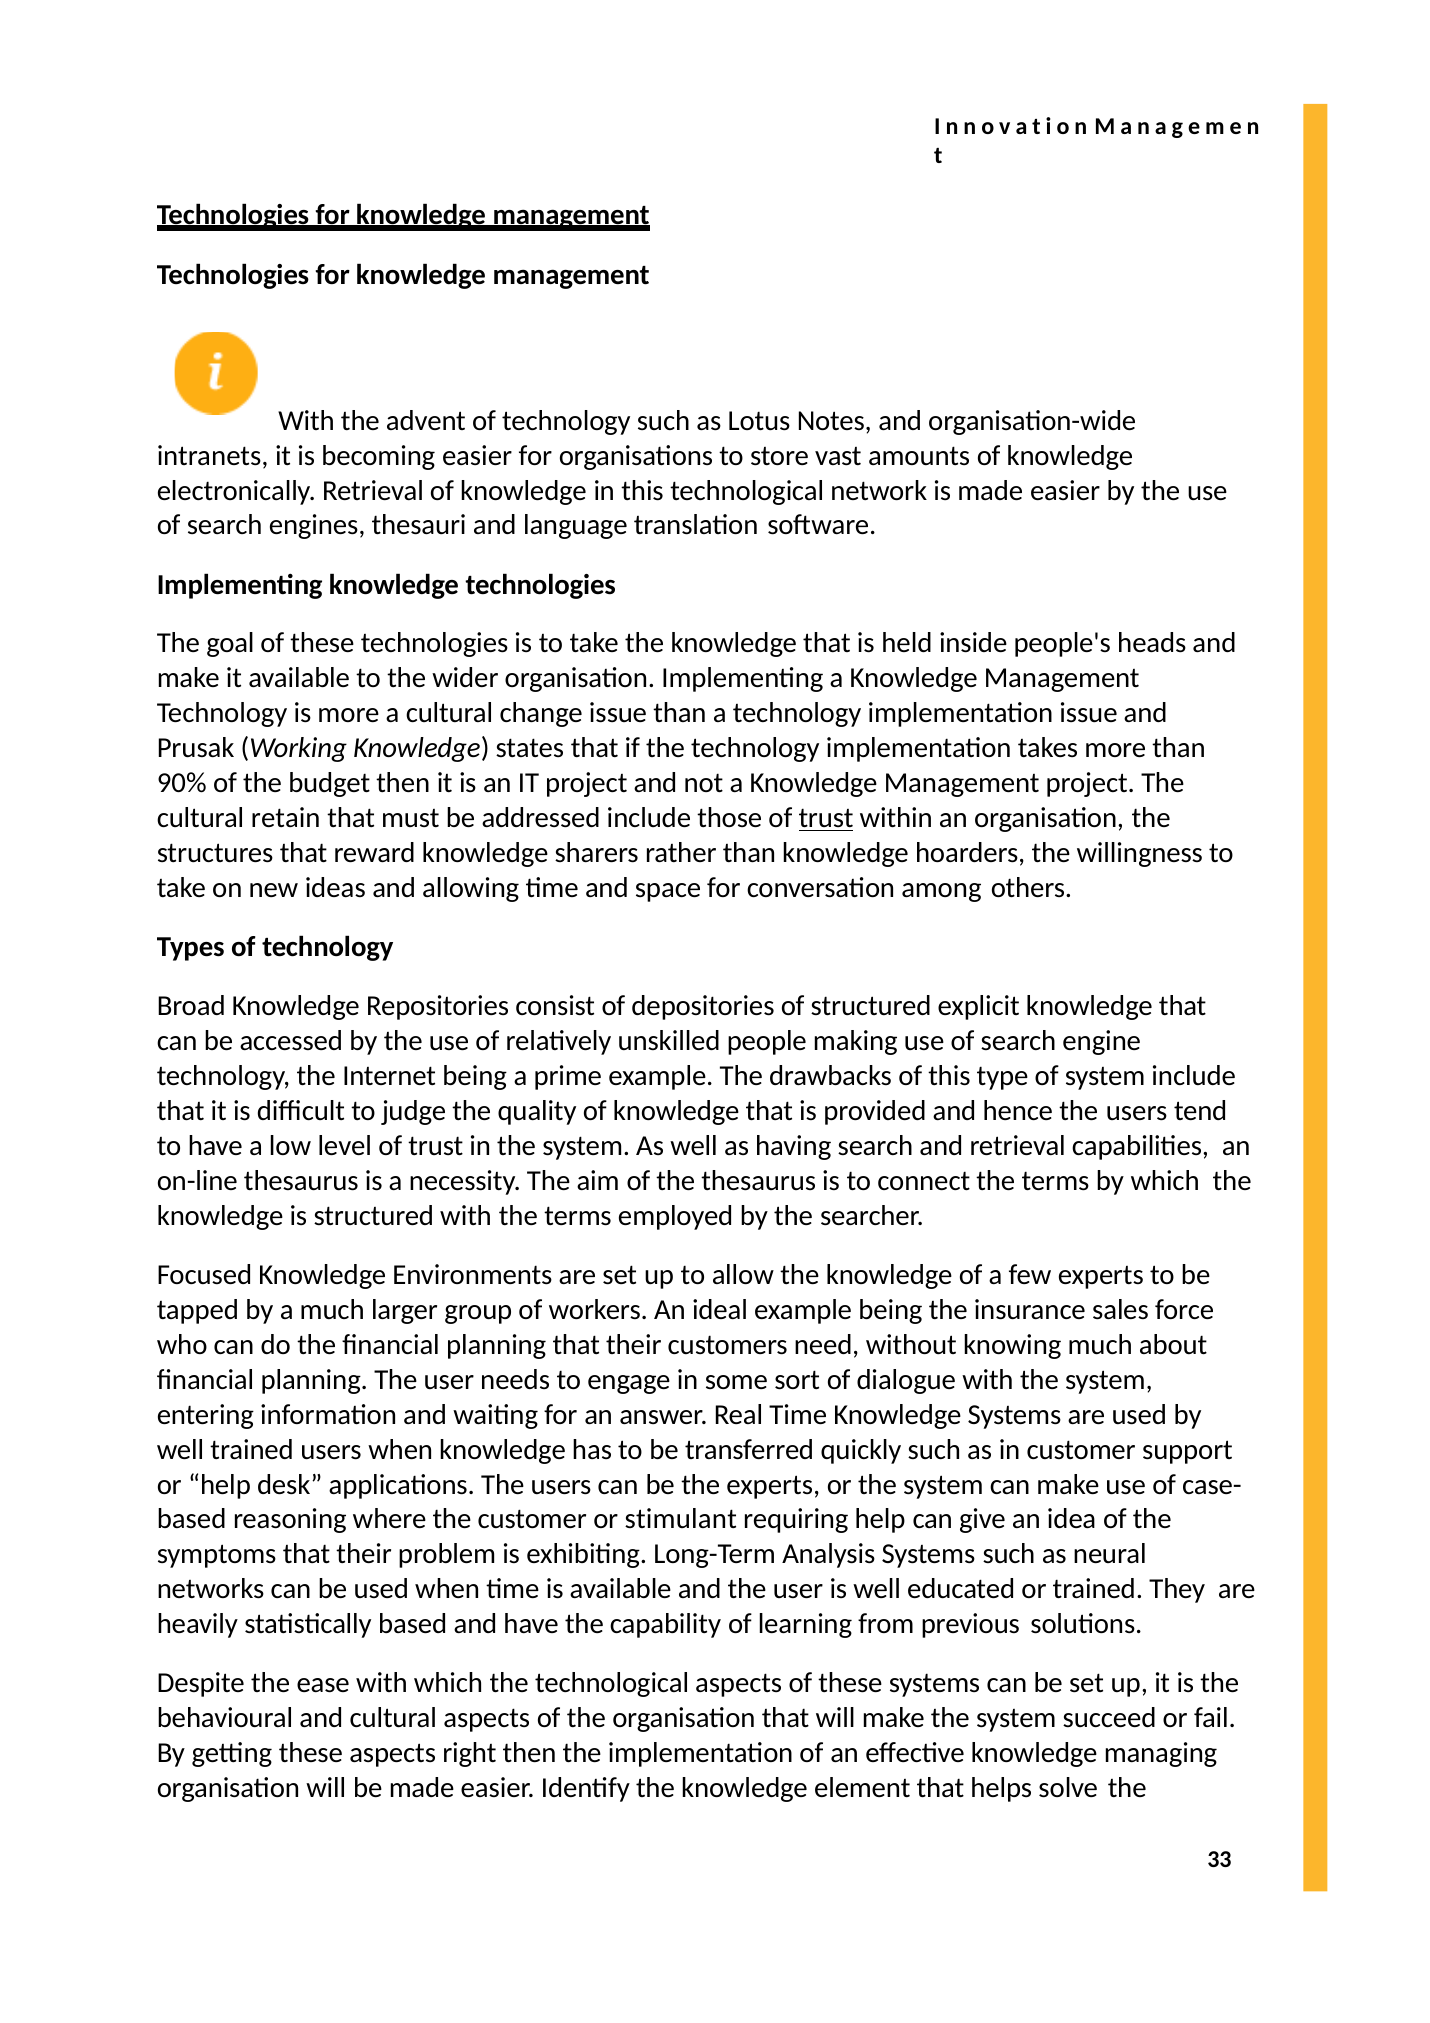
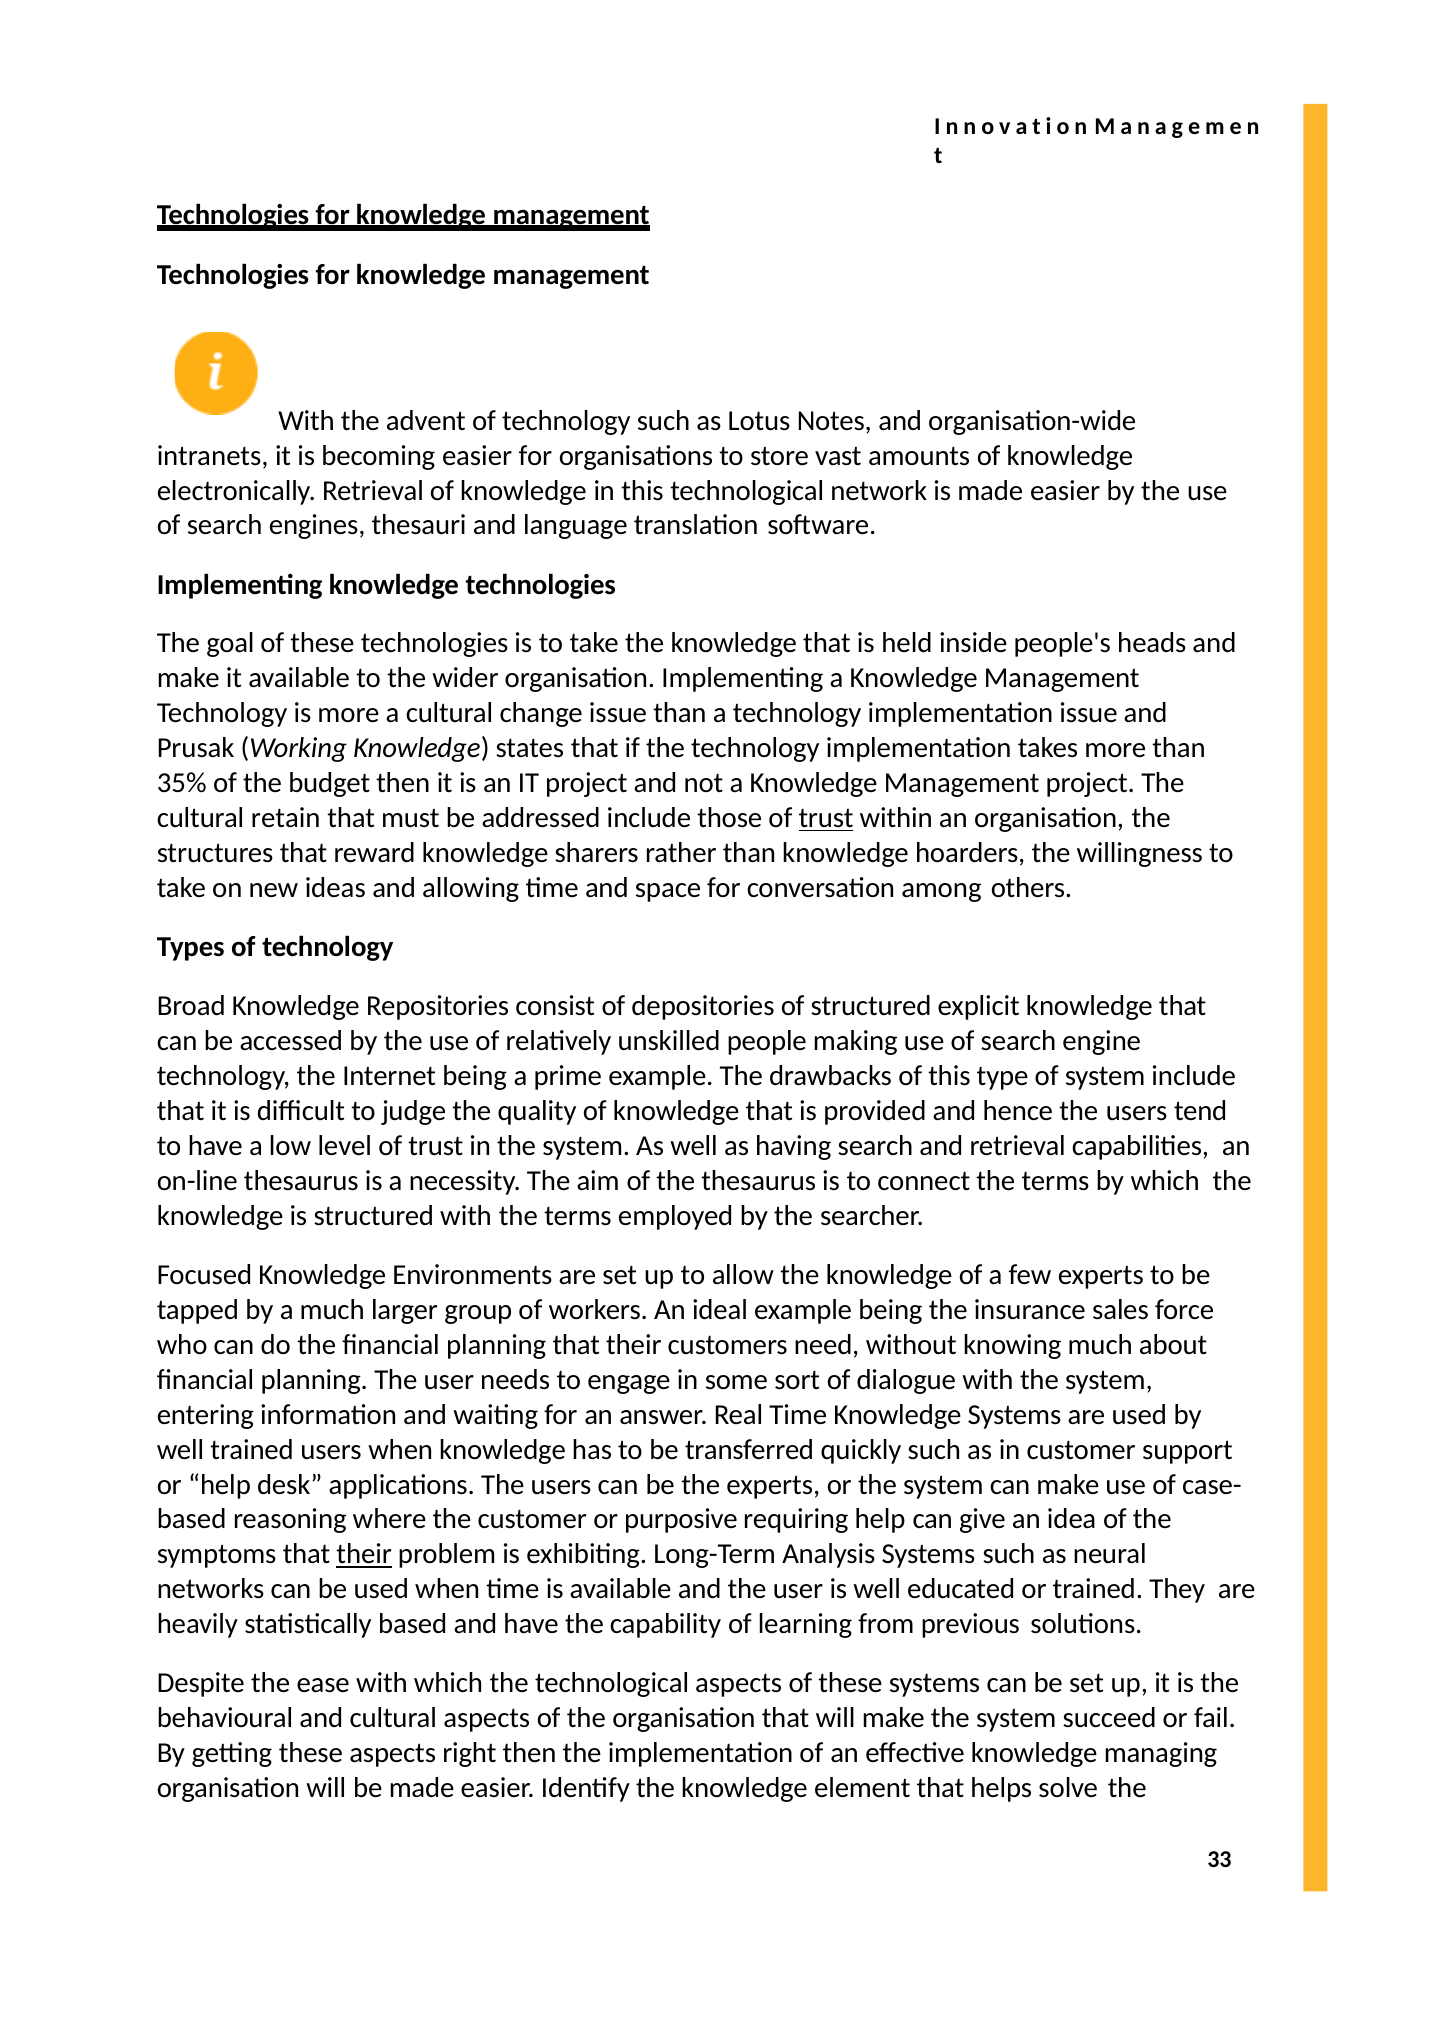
90%: 90% -> 35% (182, 783)
stimulant: stimulant -> purposive (681, 1520)
their underline: none -> present (364, 1555)
